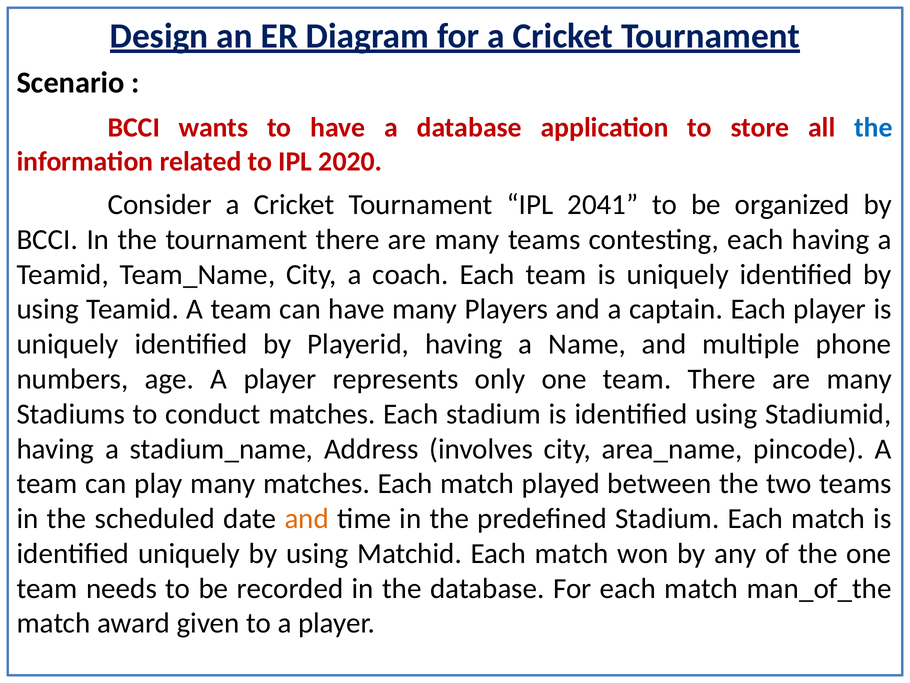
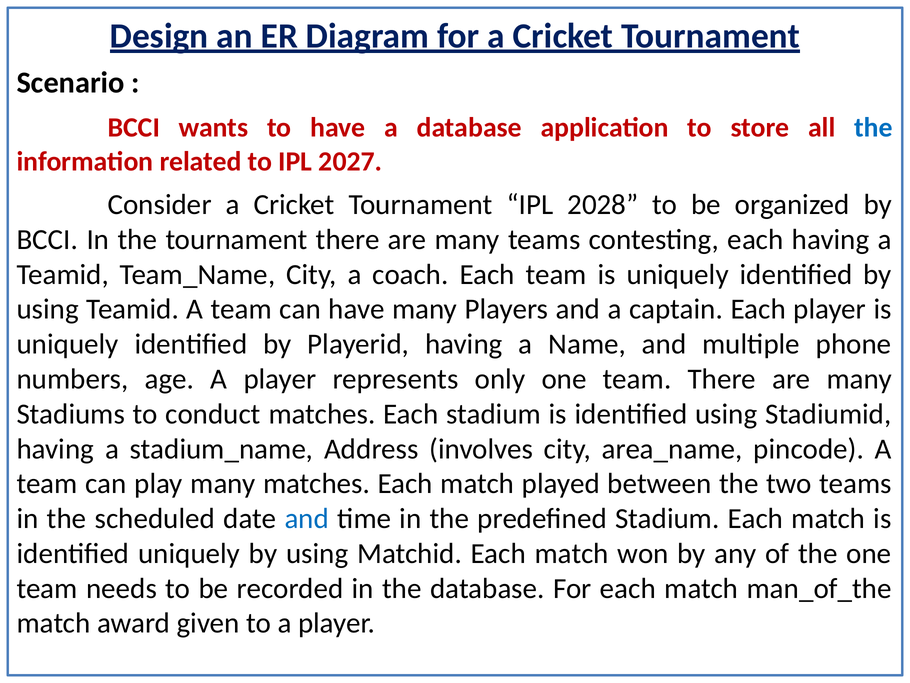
2020: 2020 -> 2027 (350, 161)
2041: 2041 -> 2028 (603, 204)
and colour: orange -> blue (307, 518)
